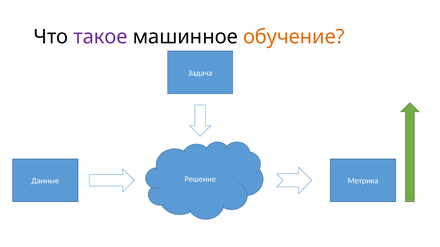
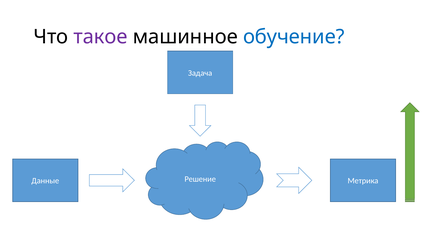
обучение colour: orange -> blue (294, 37)
